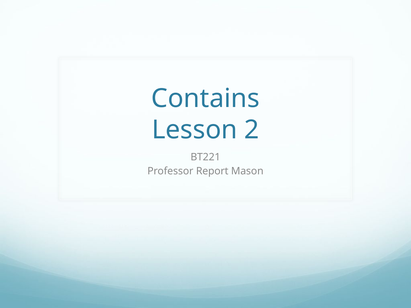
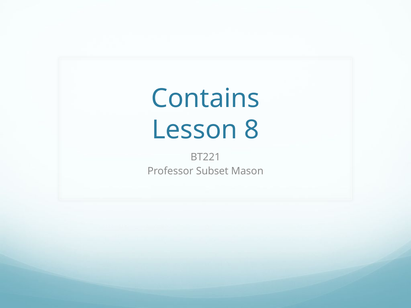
2: 2 -> 8 (252, 130)
Report: Report -> Subset (212, 171)
